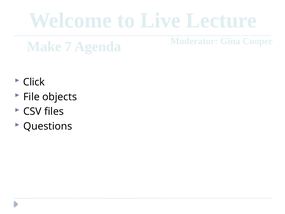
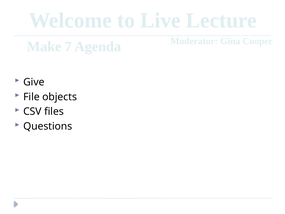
Click: Click -> Give (34, 82)
